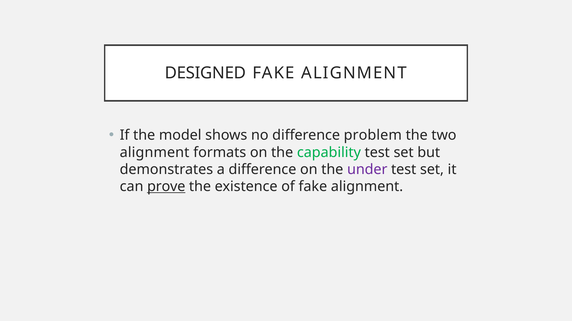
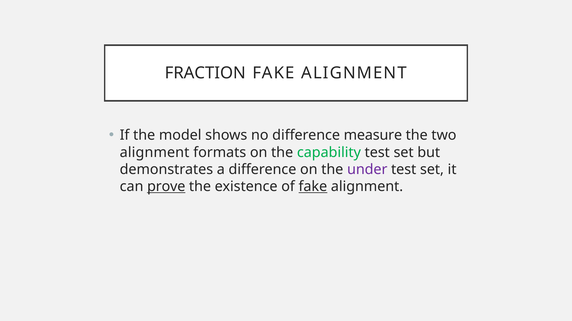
DESIGNED: DESIGNED -> FRACTION (205, 73)
problem: problem -> measure (373, 135)
fake underline: none -> present (313, 187)
